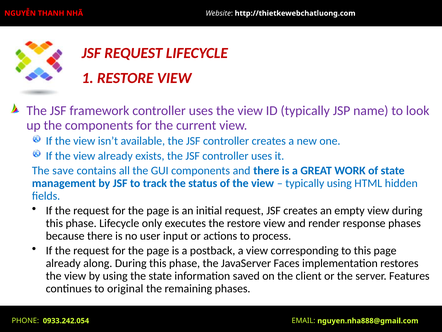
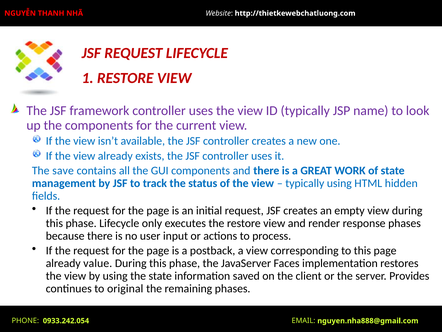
along: along -> value (98, 263)
Features: Features -> Provides (409, 276)
